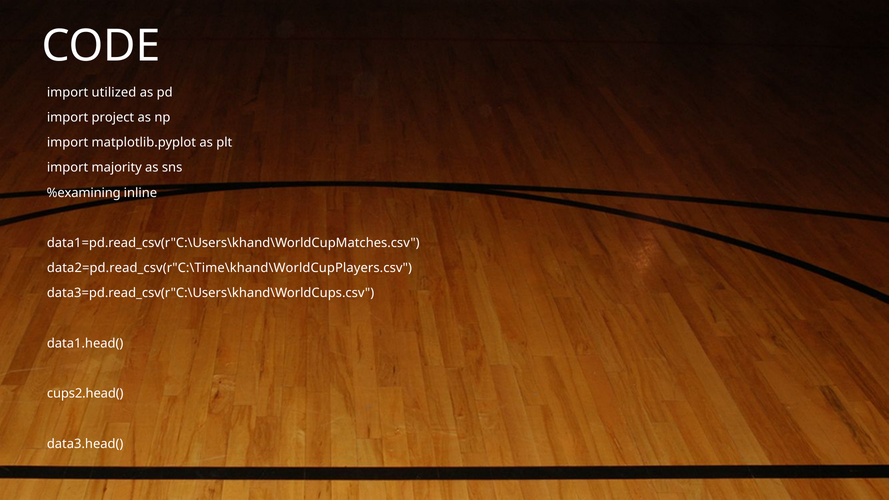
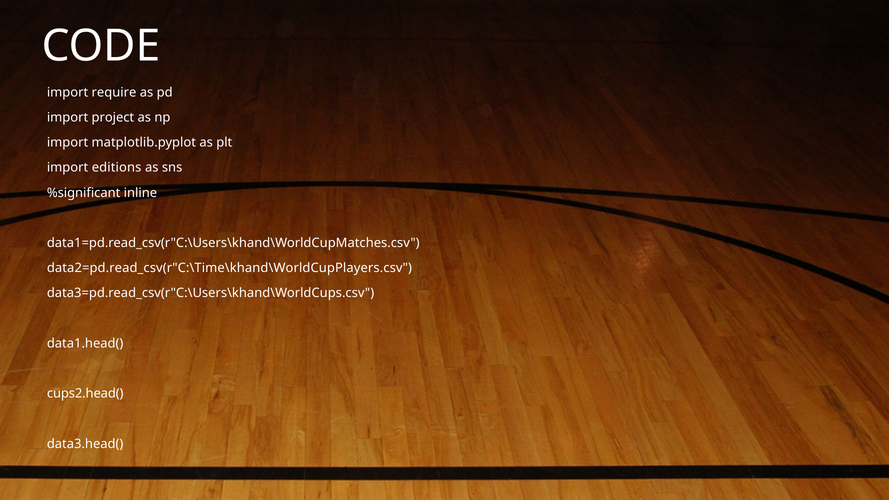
utilized: utilized -> require (114, 92)
majority: majority -> editions (117, 168)
%examining: %examining -> %significant (84, 193)
